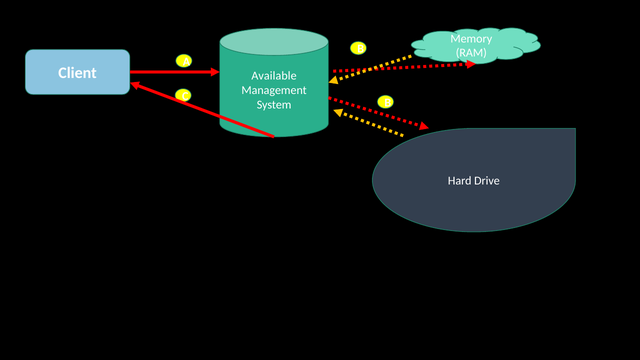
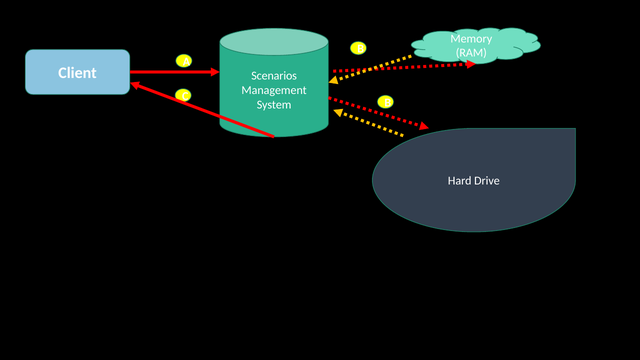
Available: Available -> Scenarios (274, 76)
